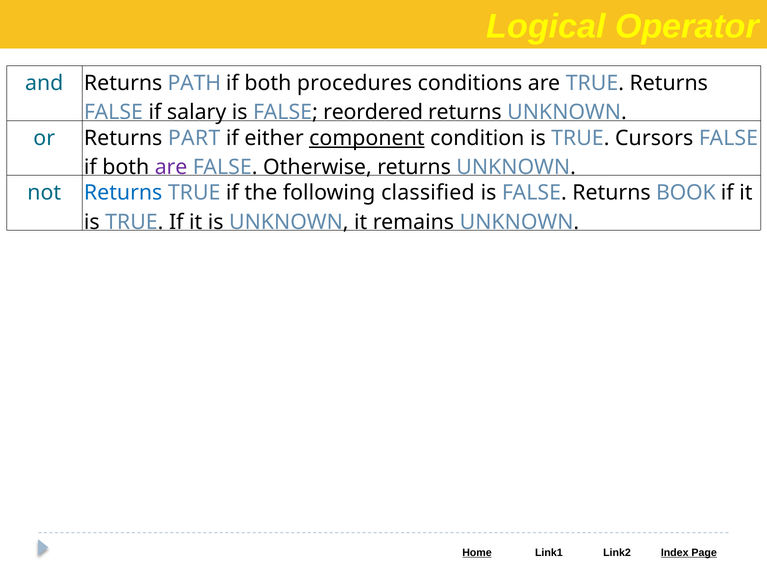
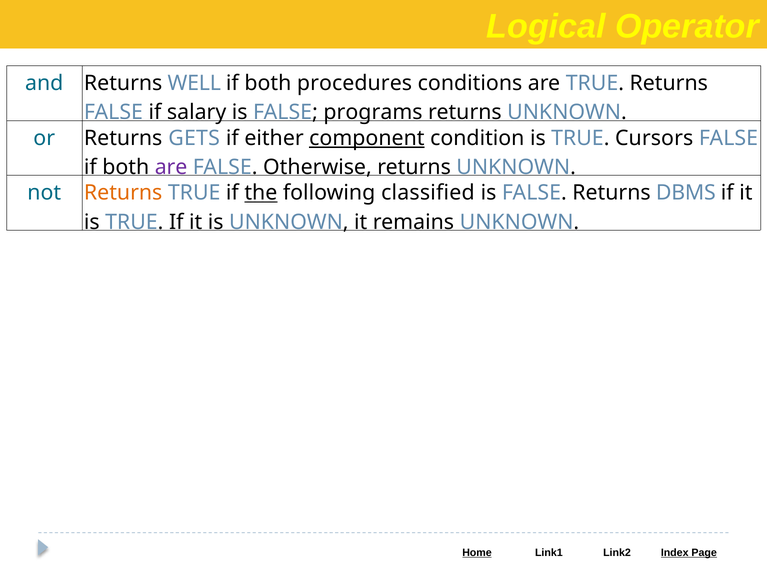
PATH: PATH -> WELL (194, 83)
reordered: reordered -> programs (373, 112)
PART: PART -> GETS (194, 138)
Returns colour: blue -> orange (123, 193)
the underline: none -> present (261, 193)
BOOK: BOOK -> DBMS (686, 193)
